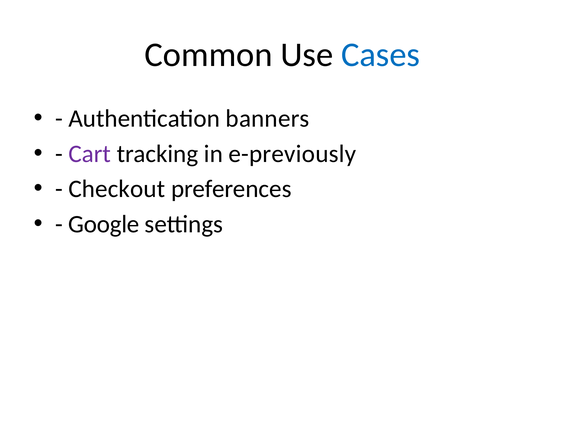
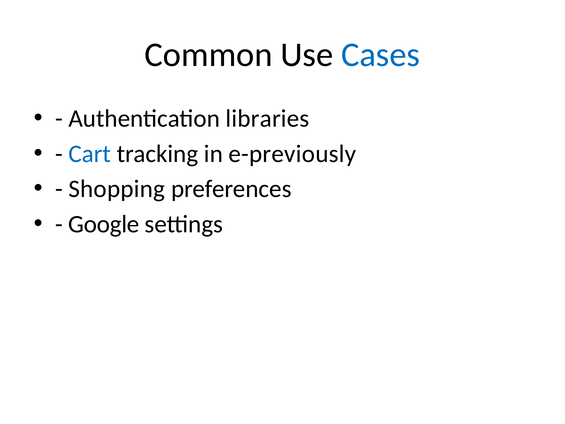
banners: banners -> libraries (268, 119)
Cart colour: purple -> blue (90, 154)
Checkout: Checkout -> Shopping (117, 189)
